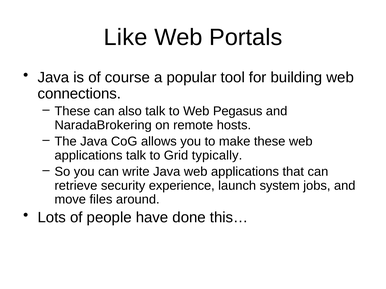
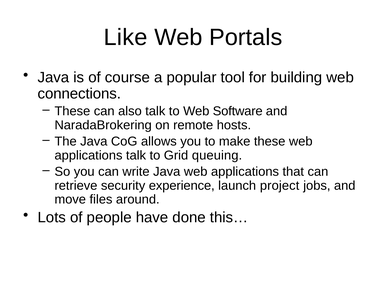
Pegasus: Pegasus -> Software (238, 111)
typically: typically -> queuing (217, 156)
system: system -> project (280, 186)
